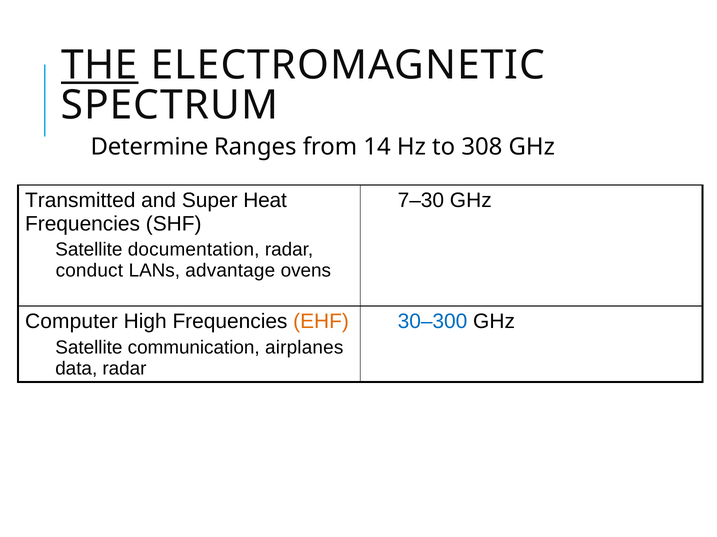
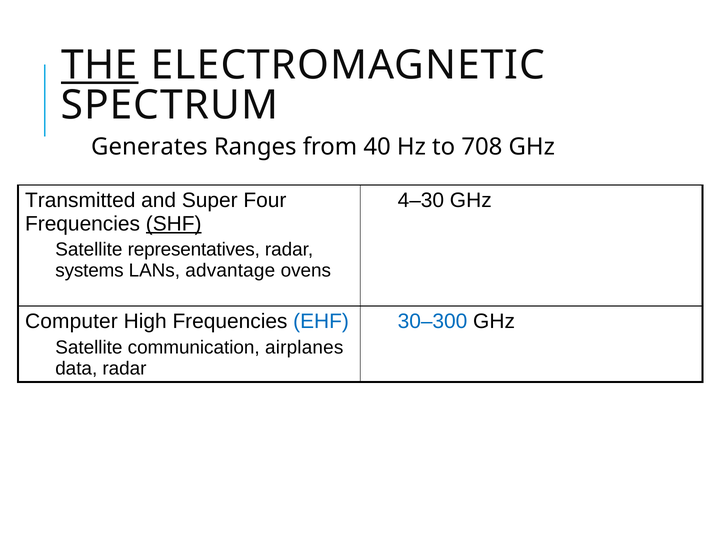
Determine: Determine -> Generates (149, 147)
14: 14 -> 40 (377, 147)
308: 308 -> 708 (482, 147)
Heat: Heat -> Four (265, 201)
7–30: 7–30 -> 4–30 (421, 201)
SHF underline: none -> present (174, 224)
documentation: documentation -> representatives (194, 250)
conduct: conduct -> systems (90, 271)
EHF colour: orange -> blue (321, 322)
